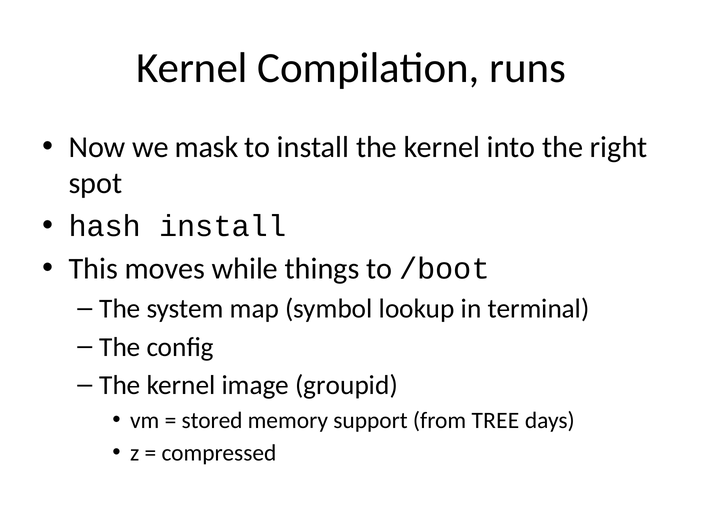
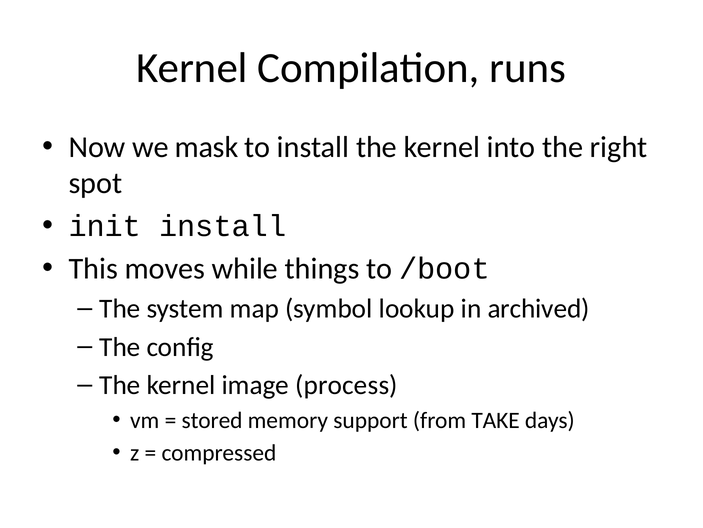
hash: hash -> init (105, 226)
terminal: terminal -> archived (539, 308)
groupid: groupid -> process (346, 385)
TREE: TREE -> TAKE (496, 420)
